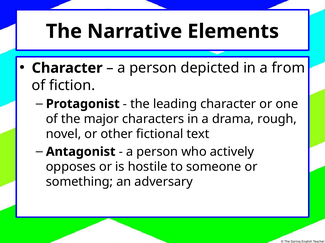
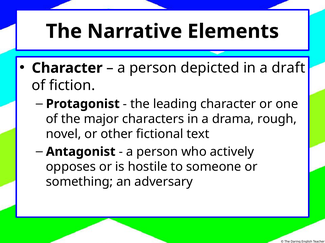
from: from -> draft (288, 68)
